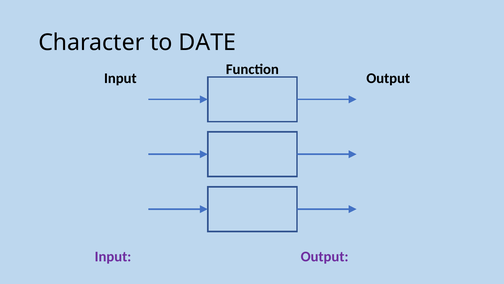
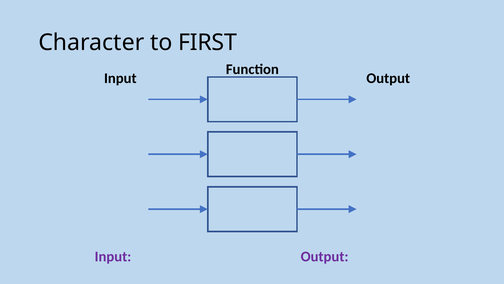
DATE: DATE -> FIRST (208, 42)
